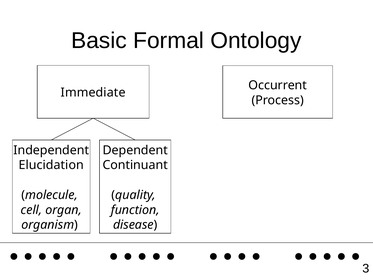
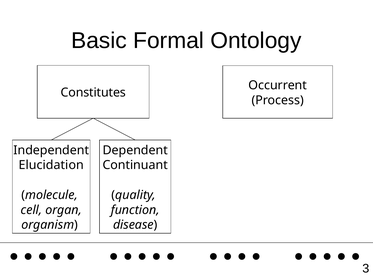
Immediate: Immediate -> Constitutes (93, 93)
